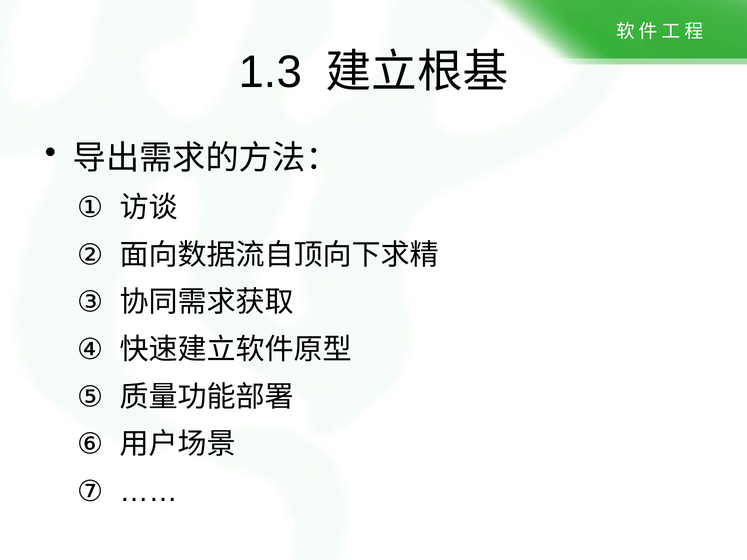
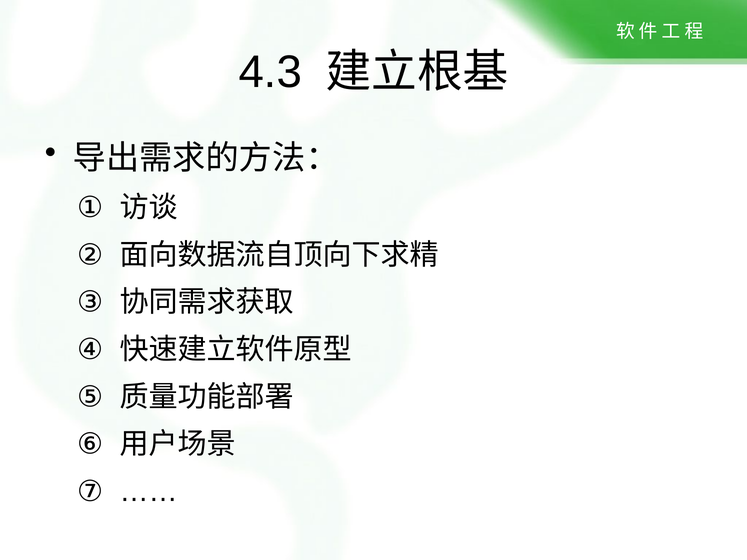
1.3: 1.3 -> 4.3 (270, 72)
